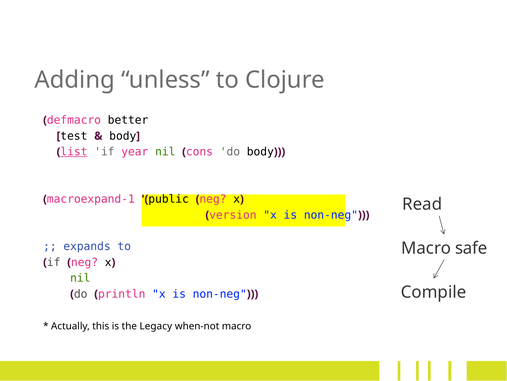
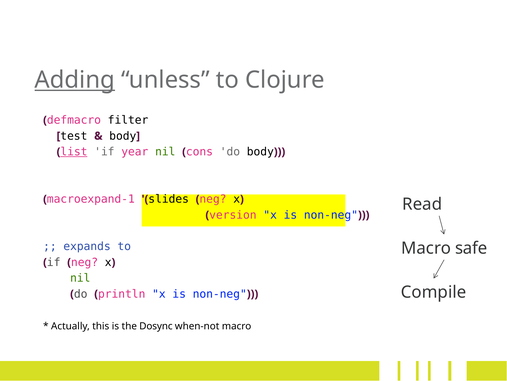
Adding underline: none -> present (75, 80)
better: better -> filter (128, 120)
public: public -> slides (169, 199)
Legacy: Legacy -> Dosync (156, 326)
